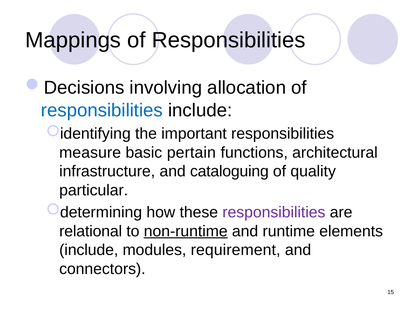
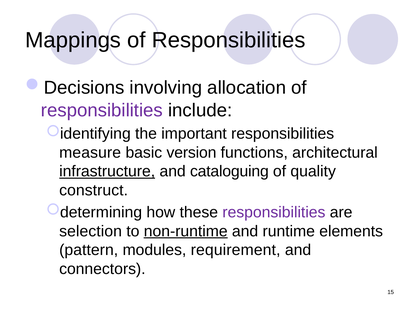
responsibilities colour: blue -> purple (102, 110)
pertain: pertain -> version (191, 153)
infrastructure underline: none -> present (107, 172)
particular: particular -> construct (94, 190)
relational: relational -> selection (91, 231)
include: include -> pattern (89, 250)
